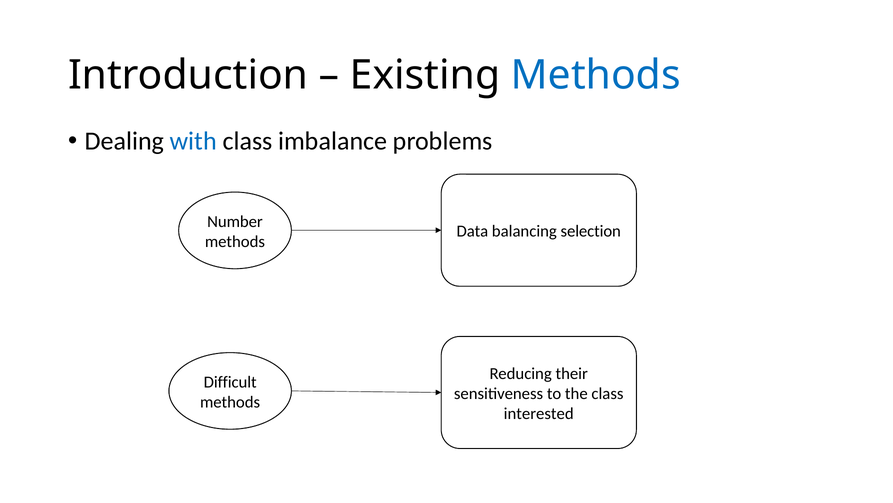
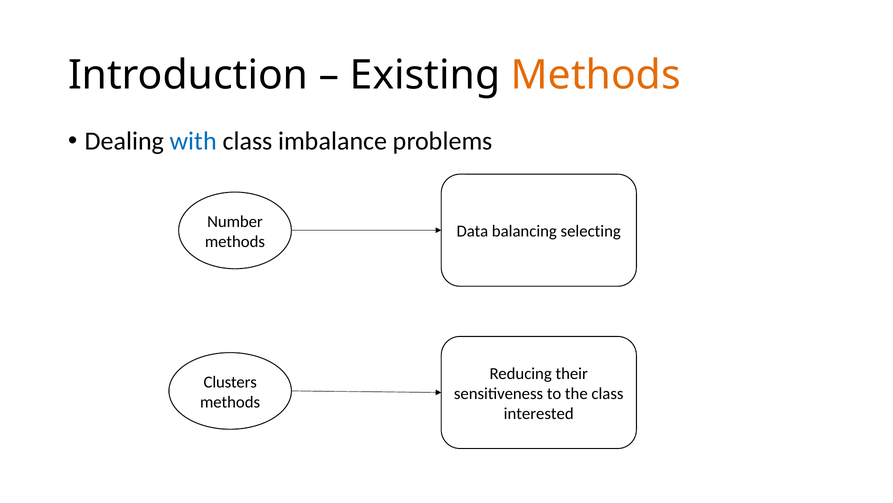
Methods colour: blue -> orange (596, 75)
selection: selection -> selecting (591, 231)
Difficult: Difficult -> Clusters (230, 382)
